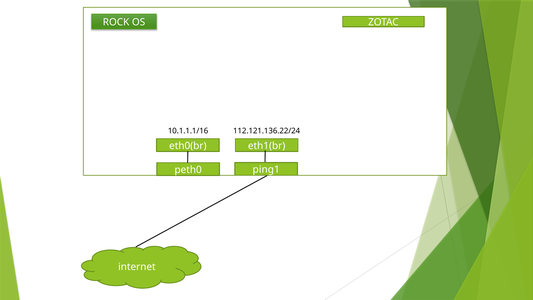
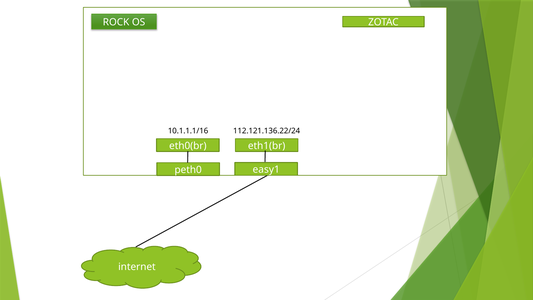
ping1: ping1 -> easy1 (266, 169)
